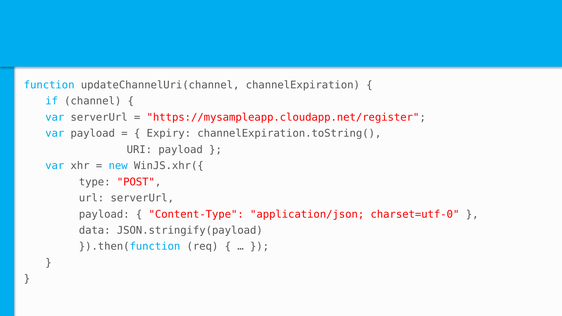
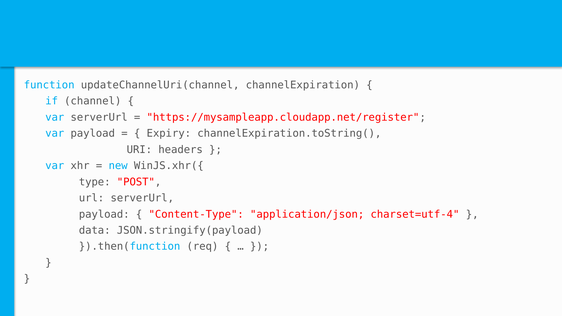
URI payload: payload -> headers (181, 150)
charset=utf-0: charset=utf-0 -> charset=utf-4 (415, 214)
